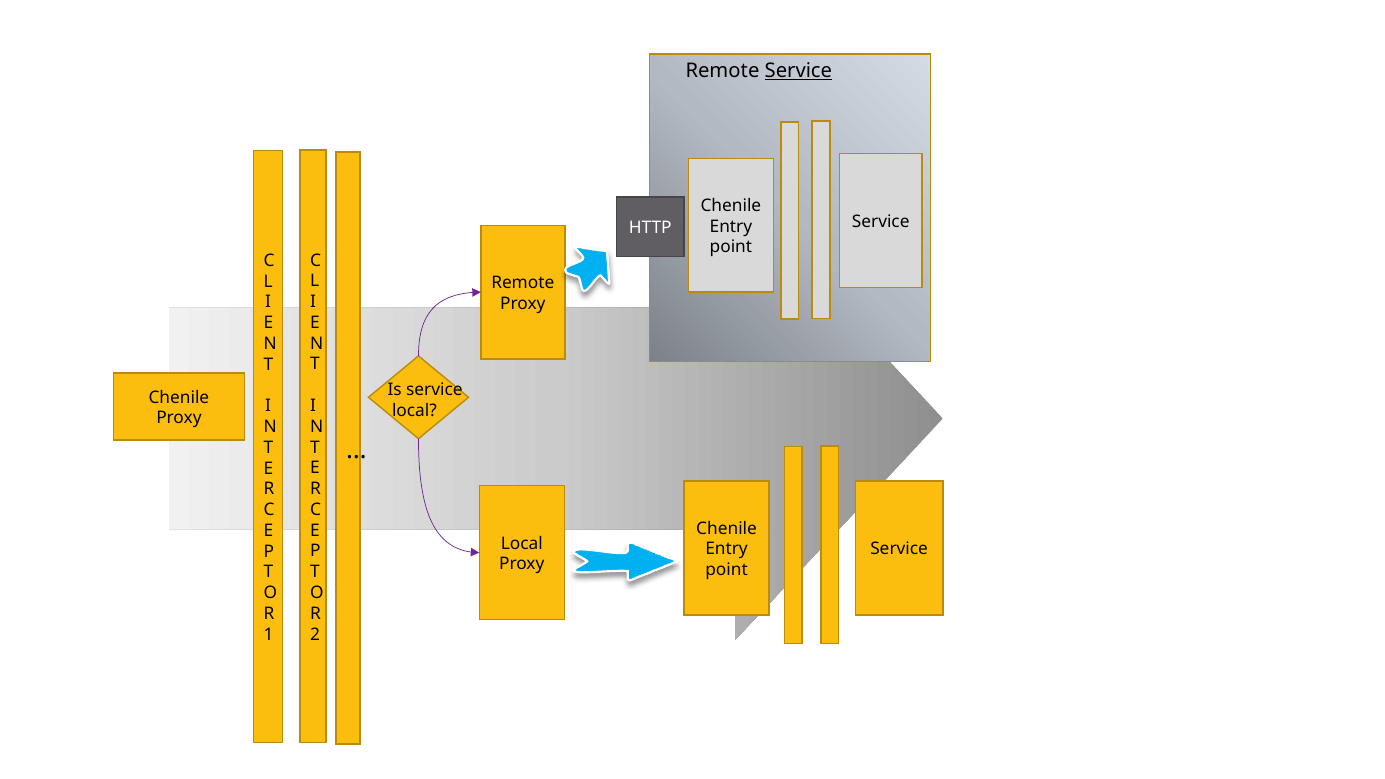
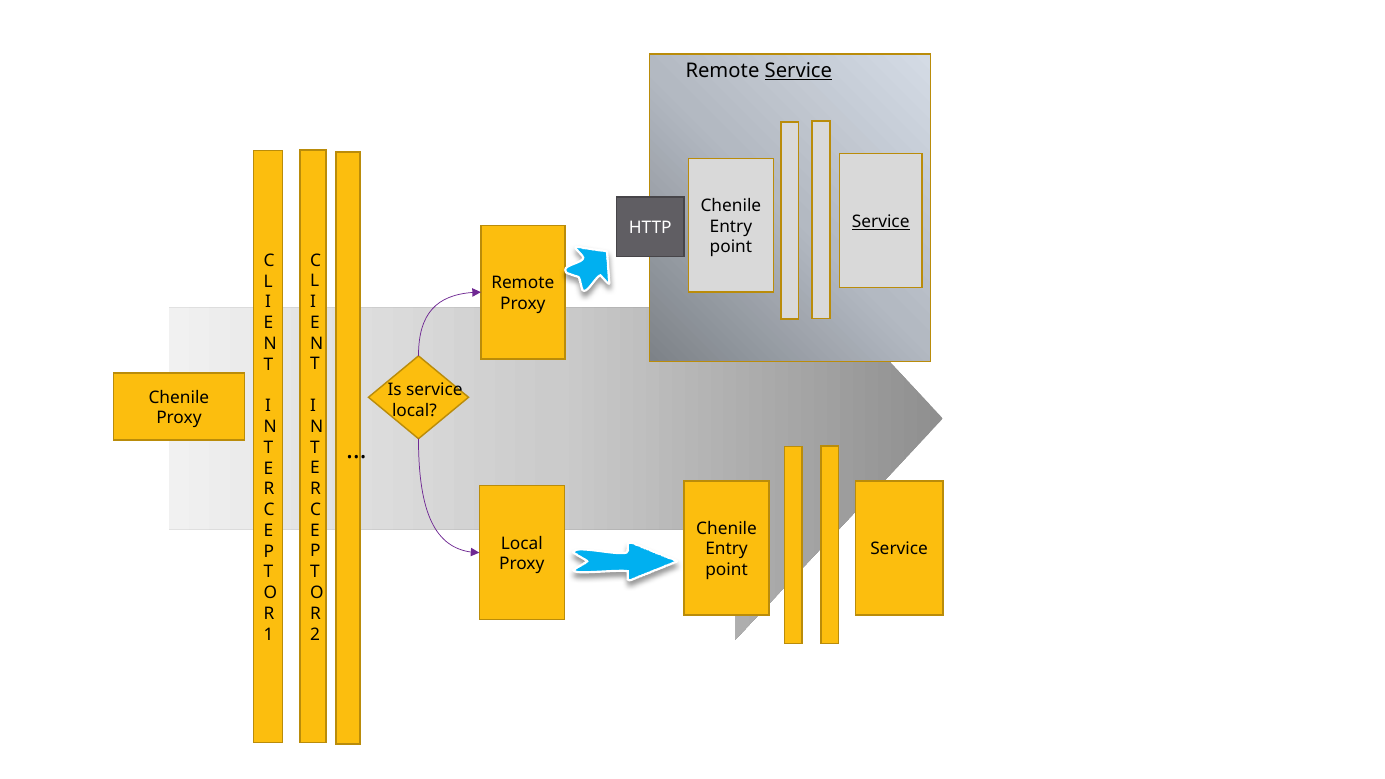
Service underline: none -> present (881, 222)
